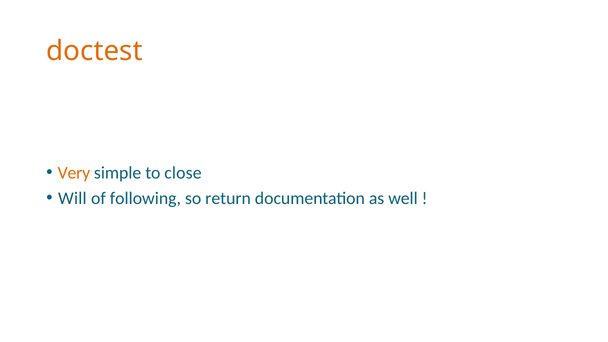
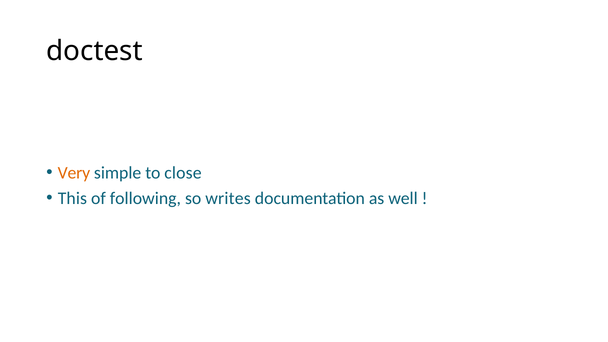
doctest colour: orange -> black (95, 51)
Will: Will -> This (72, 198)
return: return -> writes (228, 198)
